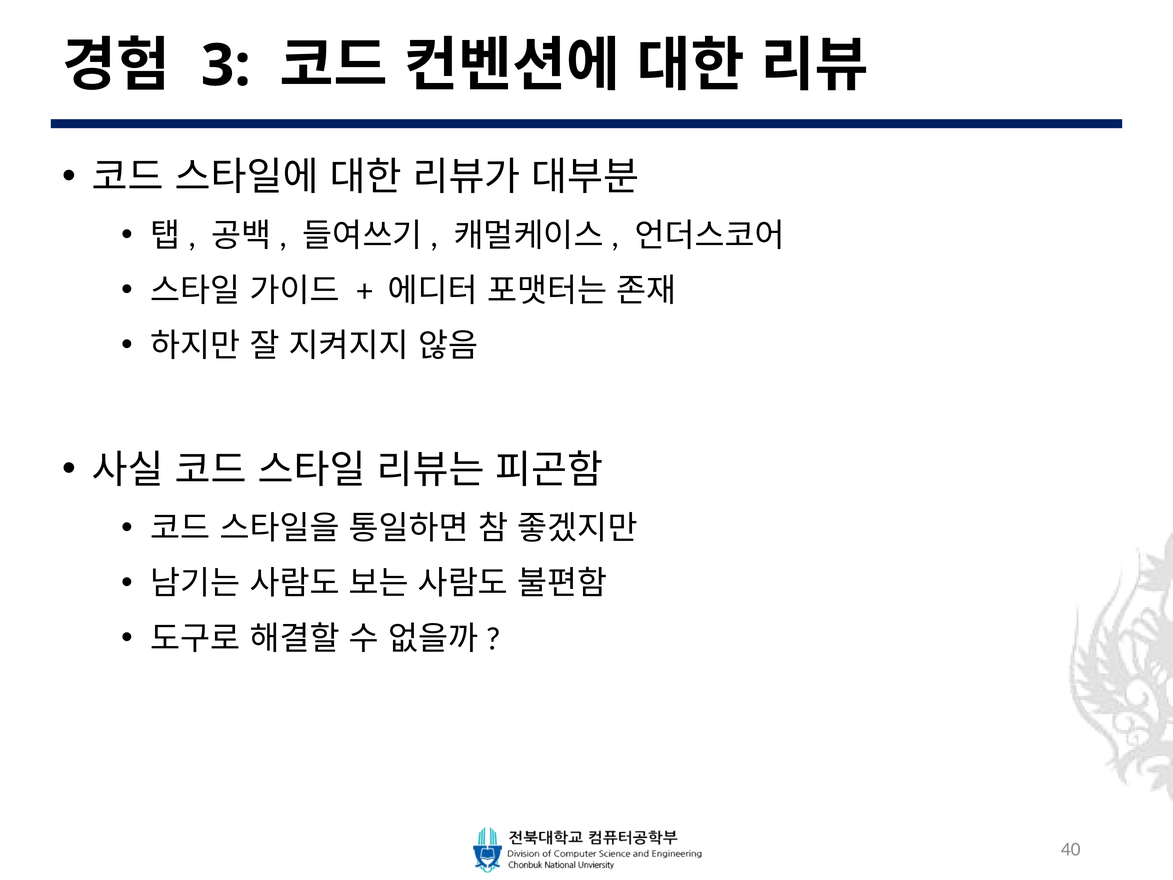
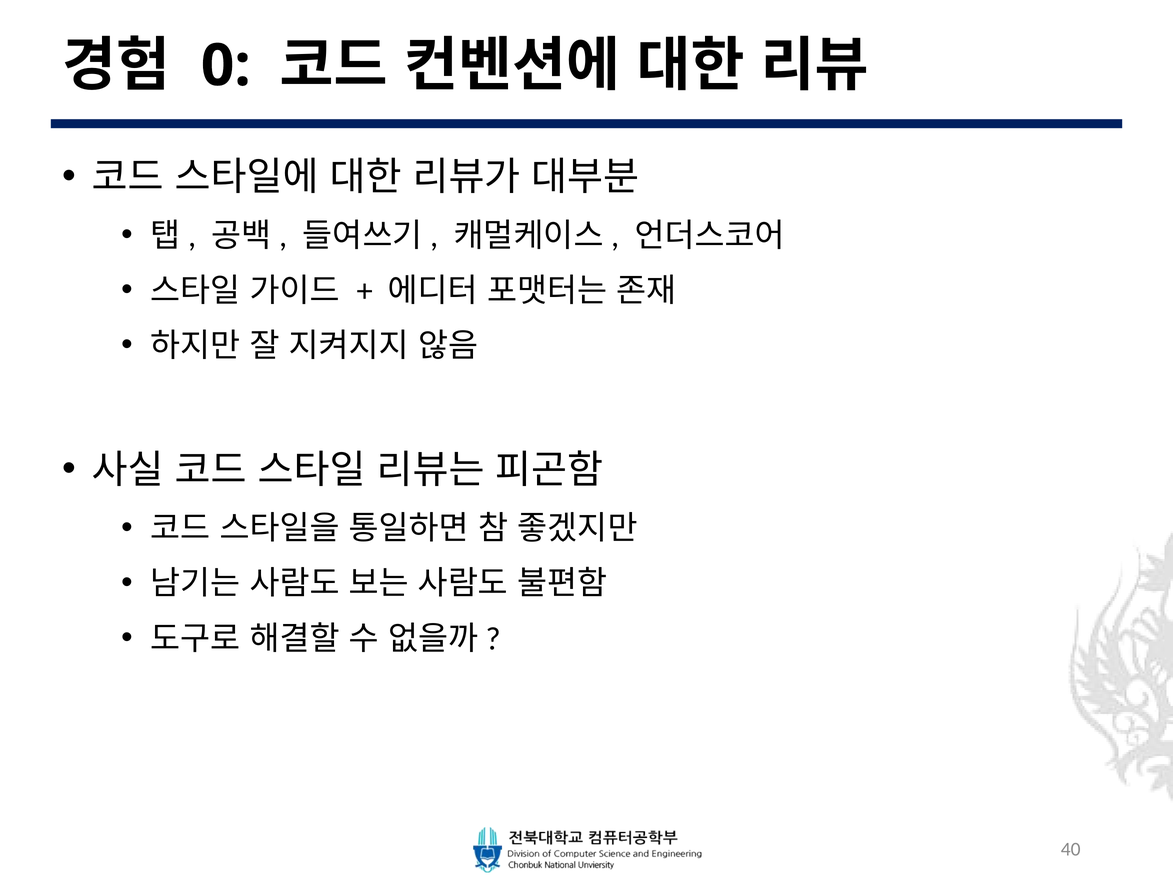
3: 3 -> 0 (226, 66)
